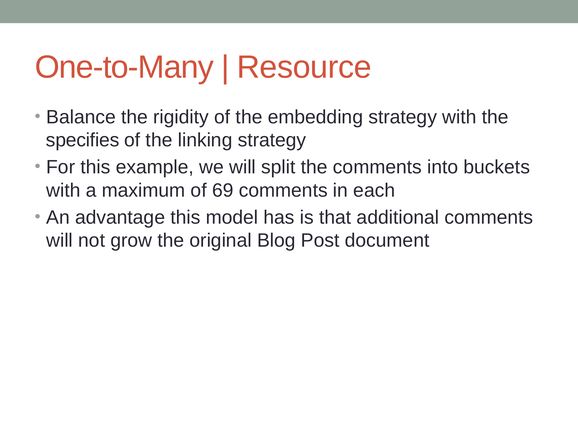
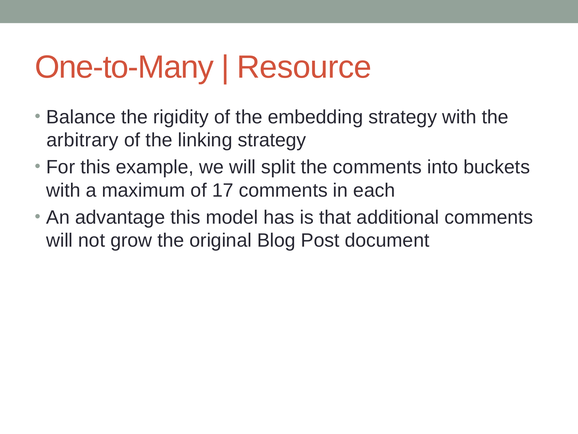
specifies: specifies -> arbitrary (82, 140)
69: 69 -> 17 (223, 190)
